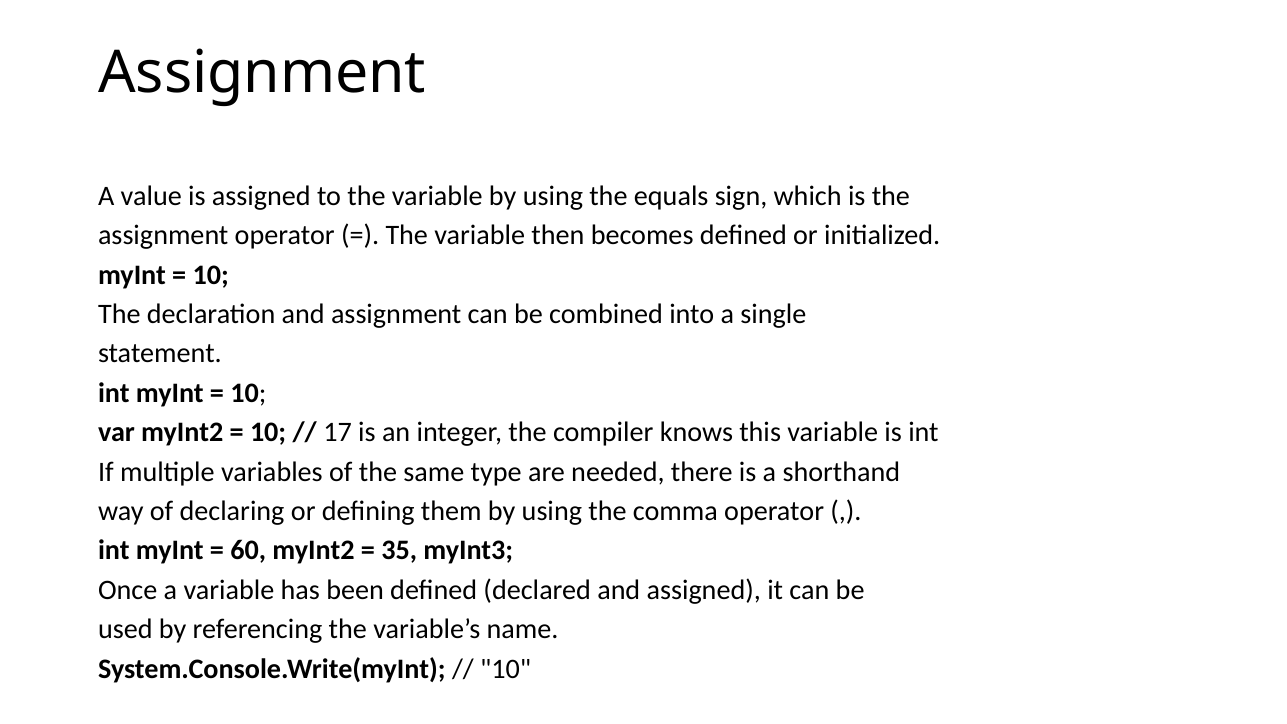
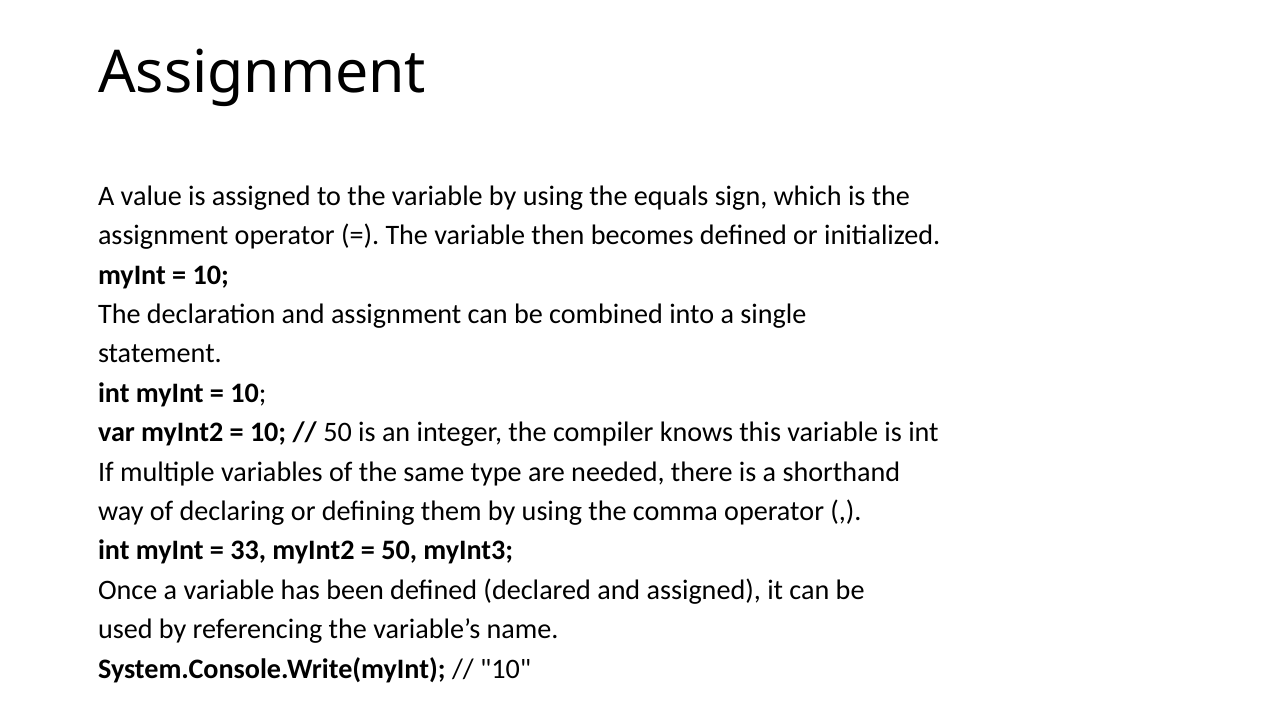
17: 17 -> 50 (338, 432)
60: 60 -> 33 (248, 551)
35: 35 -> 50 (399, 551)
